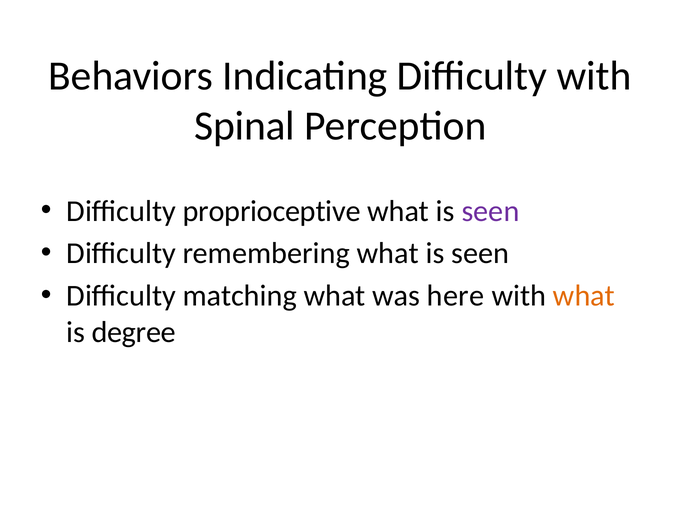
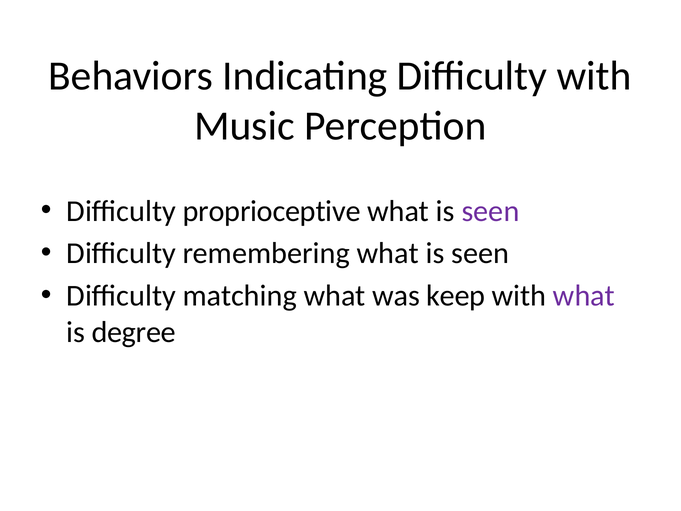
Spinal: Spinal -> Music (244, 126)
here: here -> keep (456, 296)
what colour: orange -> purple (584, 296)
